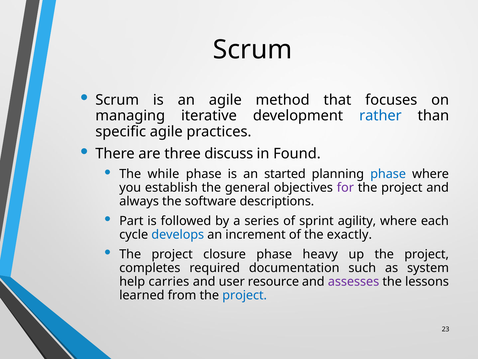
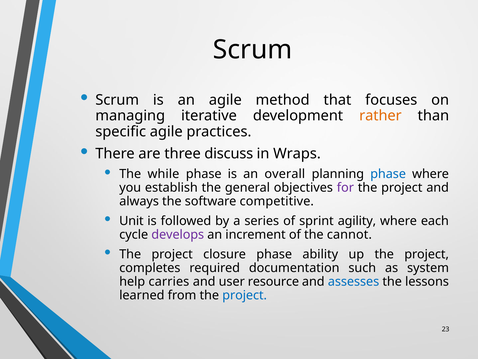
rather colour: blue -> orange (380, 116)
Found: Found -> Wraps (297, 154)
started: started -> overall (285, 174)
descriptions: descriptions -> competitive (277, 201)
Part: Part -> Unit (131, 221)
develops colour: blue -> purple (178, 234)
exactly: exactly -> cannot (349, 234)
heavy: heavy -> ability (320, 254)
assesses colour: purple -> blue (354, 281)
